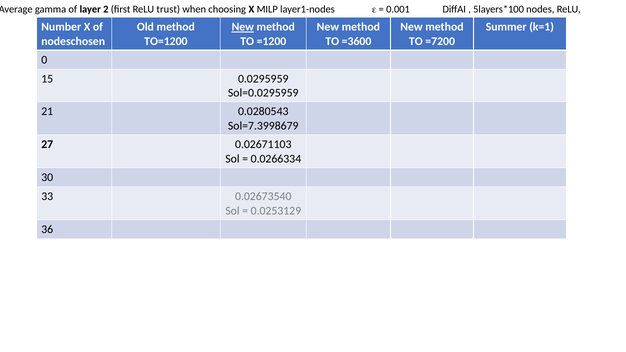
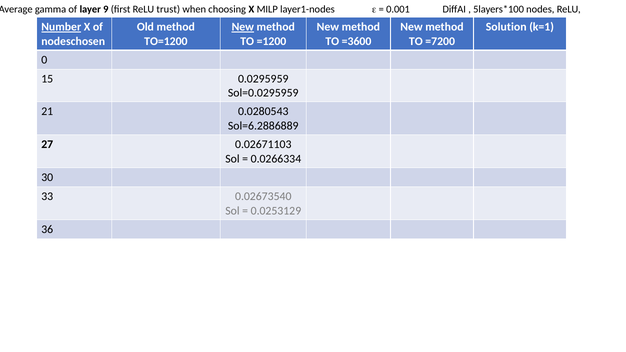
2: 2 -> 9 (106, 9)
Number underline: none -> present (61, 27)
Summer: Summer -> Solution (506, 27)
Sol=7.3998679: Sol=7.3998679 -> Sol=6.2886889 (263, 126)
